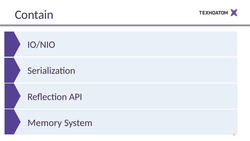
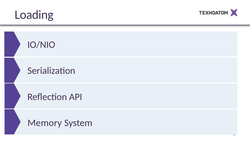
Contain: Contain -> Loading (34, 15)
